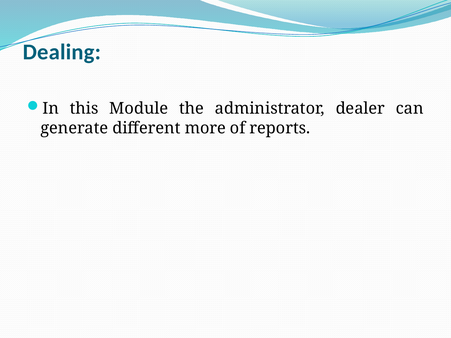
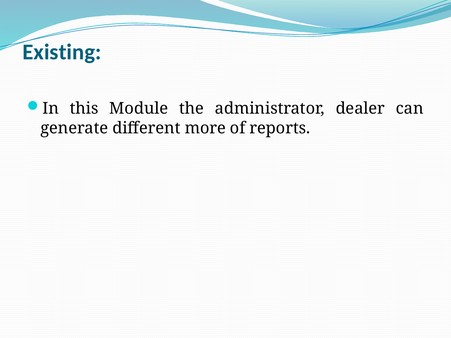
Dealing: Dealing -> Existing (62, 52)
